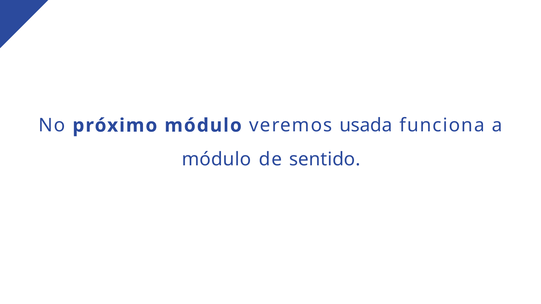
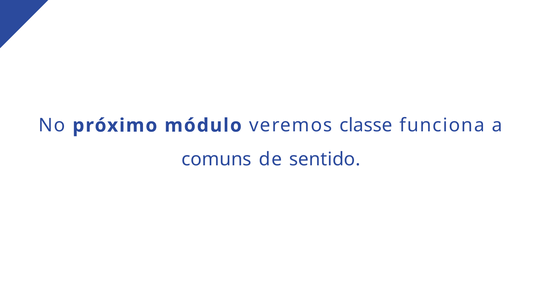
usada: usada -> classe (366, 126)
módulo: módulo -> comuns (217, 159)
